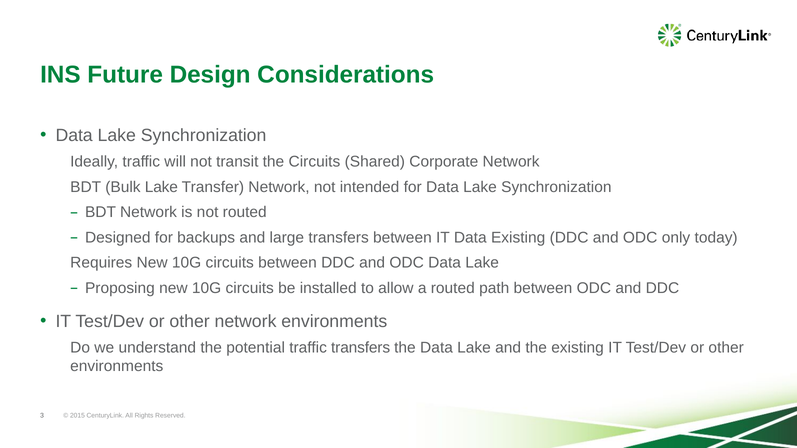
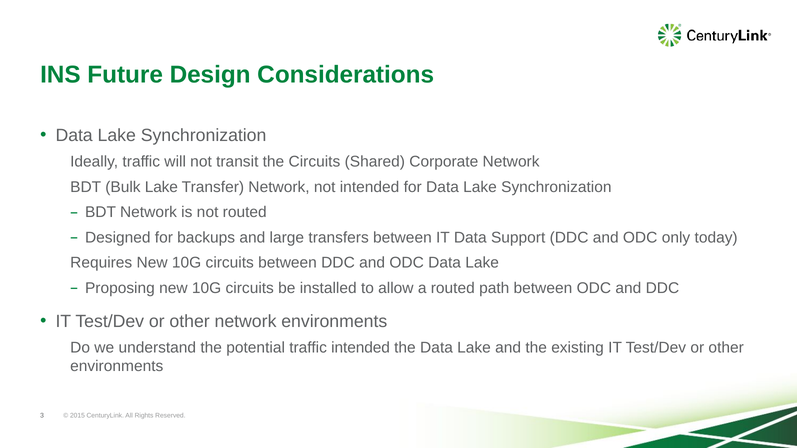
Data Existing: Existing -> Support (518, 238)
traffic transfers: transfers -> intended (361, 348)
